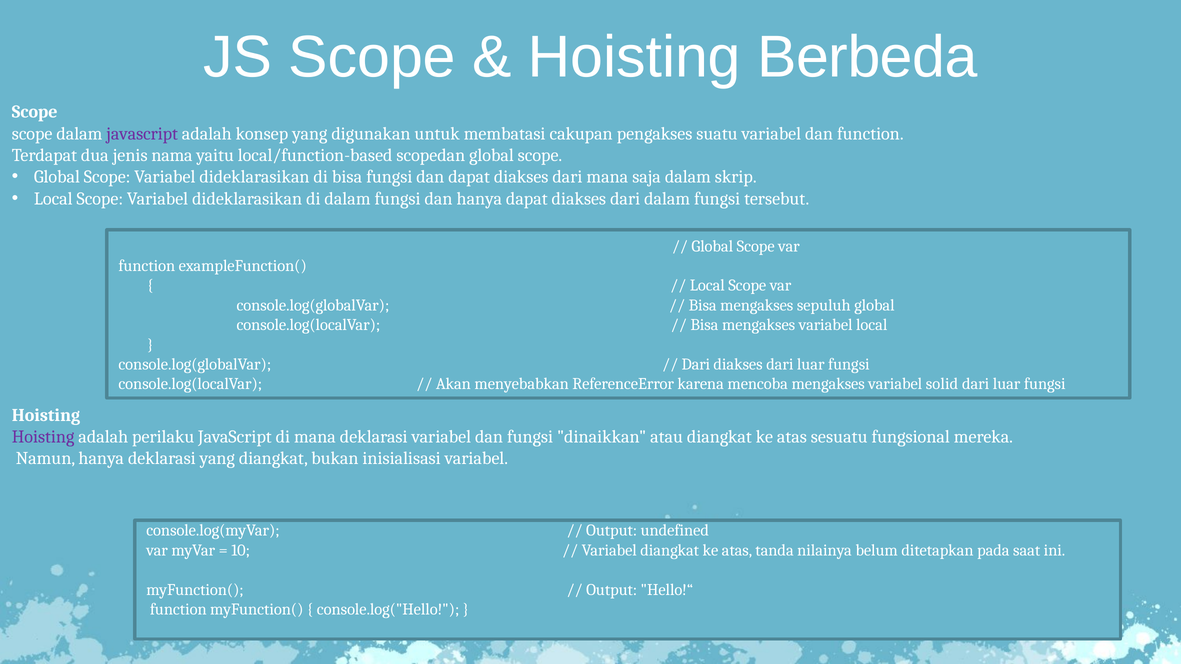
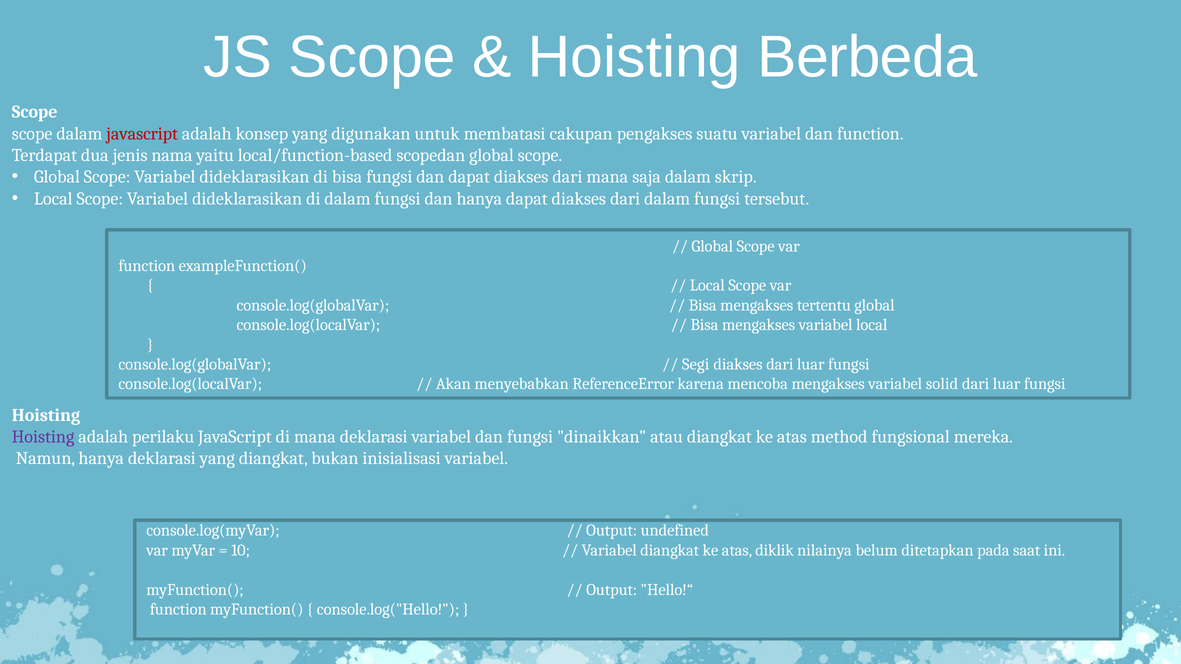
javascript colour: purple -> red (142, 134)
sepuluh: sepuluh -> tertentu (824, 305)
Dari: Dari -> Segi (696, 365)
sesuatu: sesuatu -> method (839, 437)
tanda: tanda -> diklik (775, 551)
